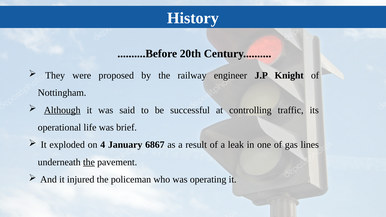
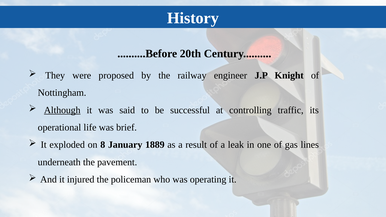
4: 4 -> 8 (103, 145)
6867: 6867 -> 1889 (155, 145)
the underline: present -> none (89, 162)
